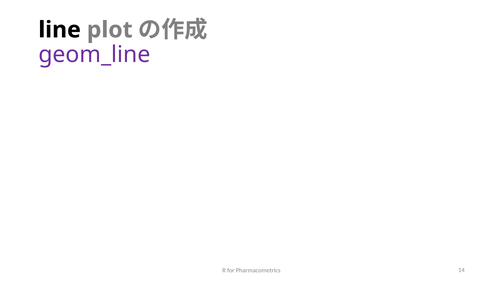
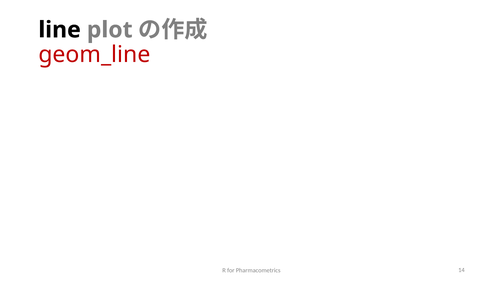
geom_line colour: purple -> red (94, 55)
